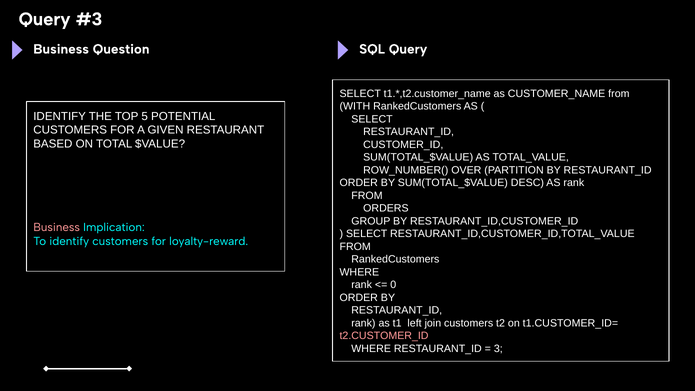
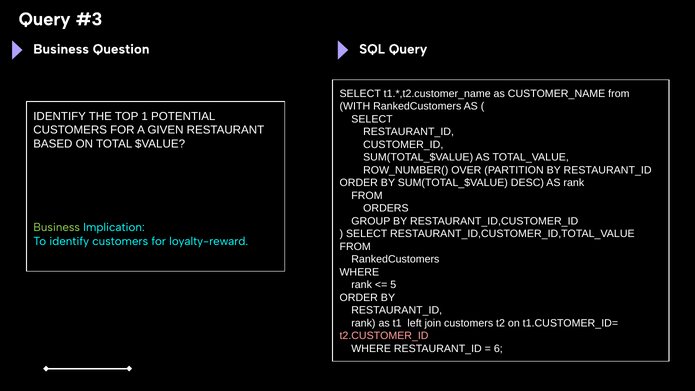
5: 5 -> 1 (145, 116)
Business colour: pink -> light green (57, 227)
0: 0 -> 5 (393, 285)
3: 3 -> 6 (498, 349)
